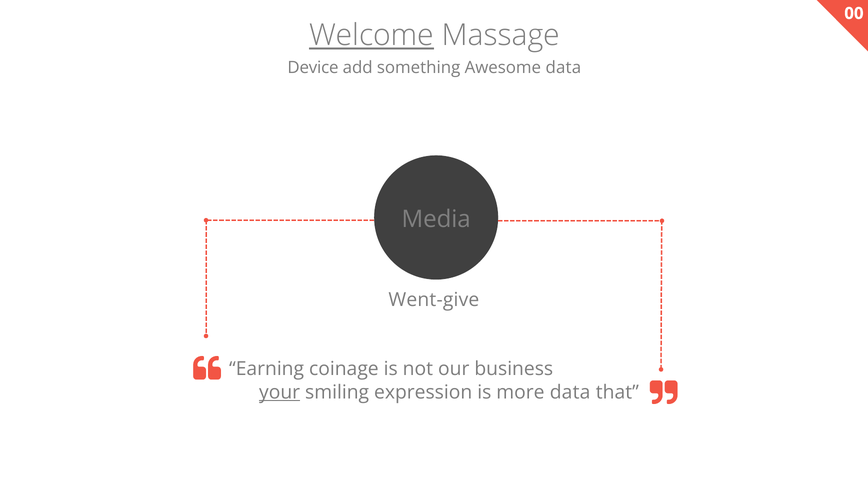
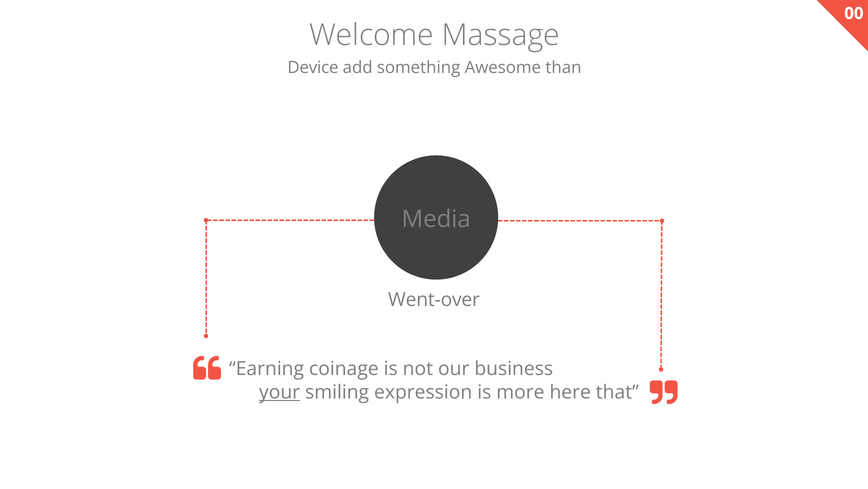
Welcome underline: present -> none (372, 35)
Awesome data: data -> than (563, 67)
Went-give: Went-give -> Went-over (434, 300)
more data: data -> here (570, 392)
